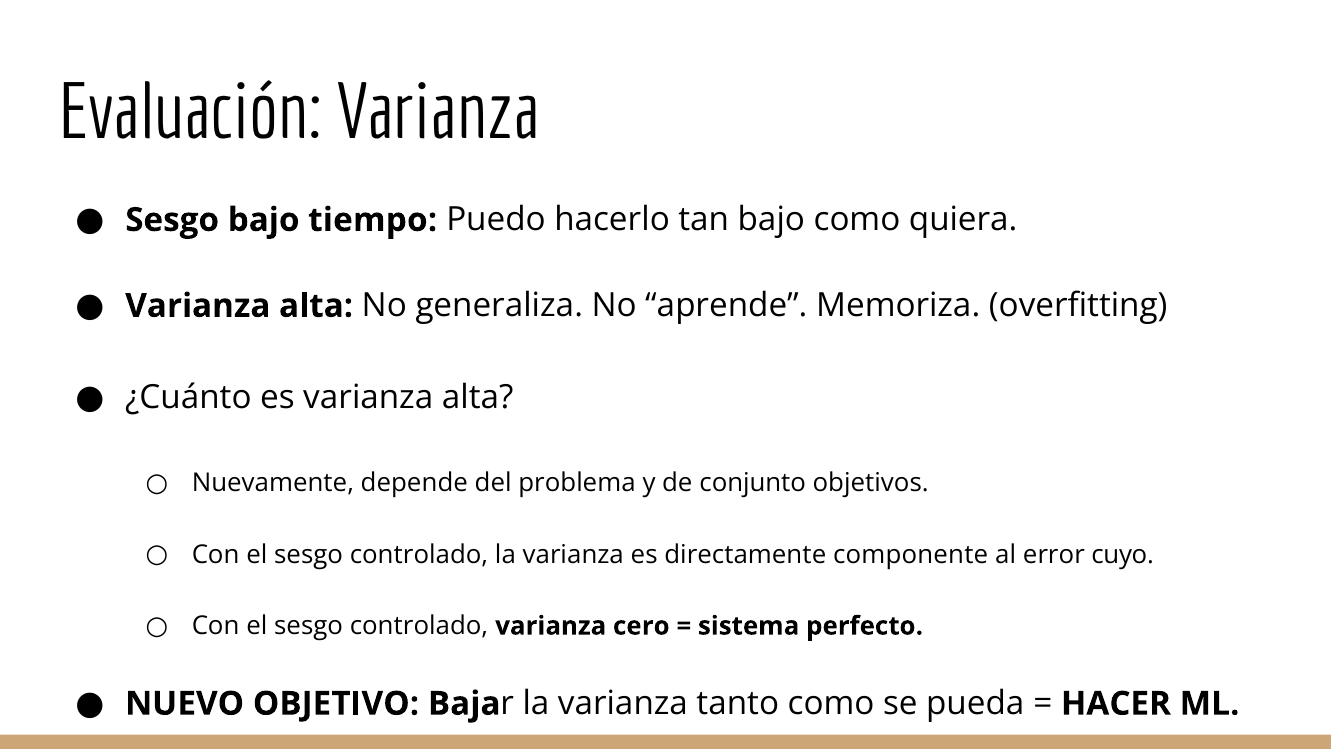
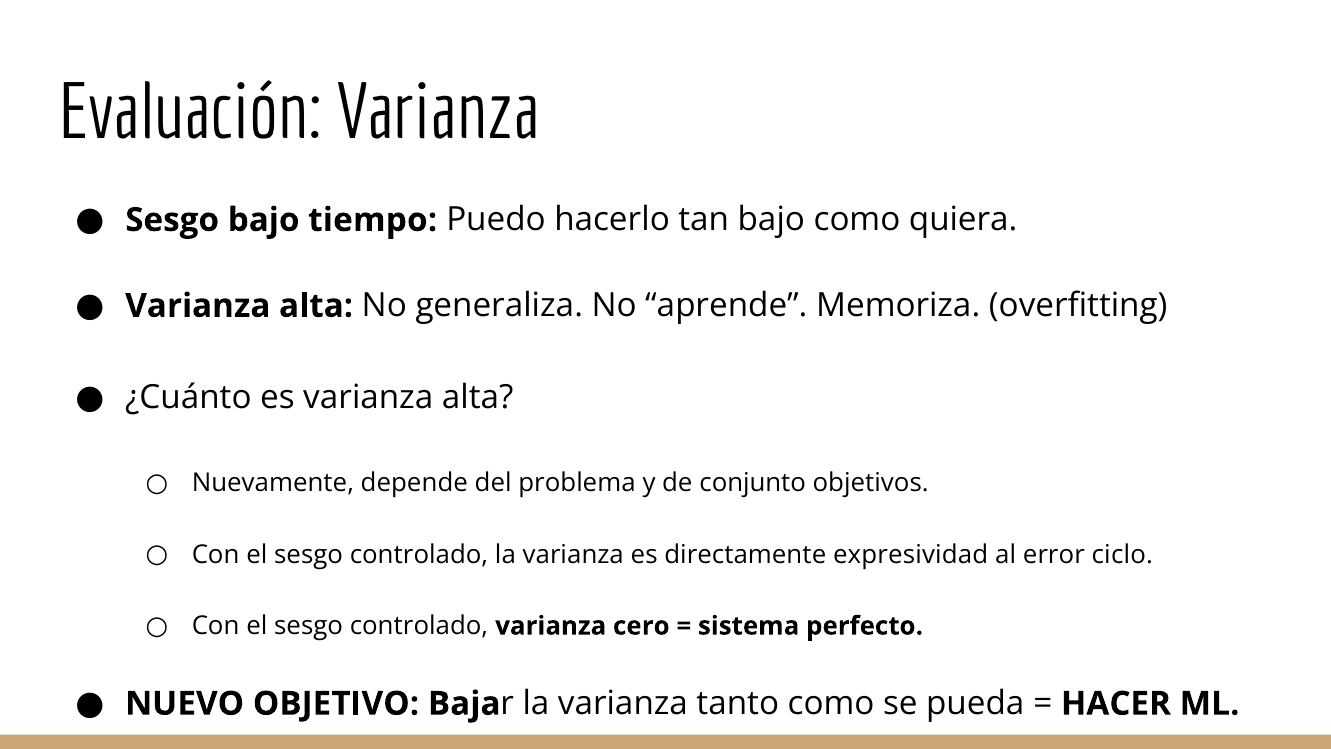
componente: componente -> expresividad (911, 554)
cuyo: cuyo -> ciclo (1122, 554)
